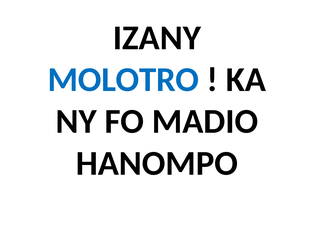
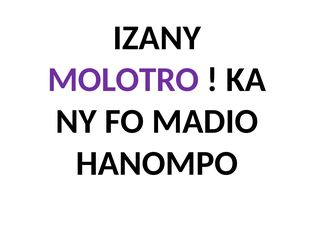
MOLOTRO colour: blue -> purple (123, 80)
